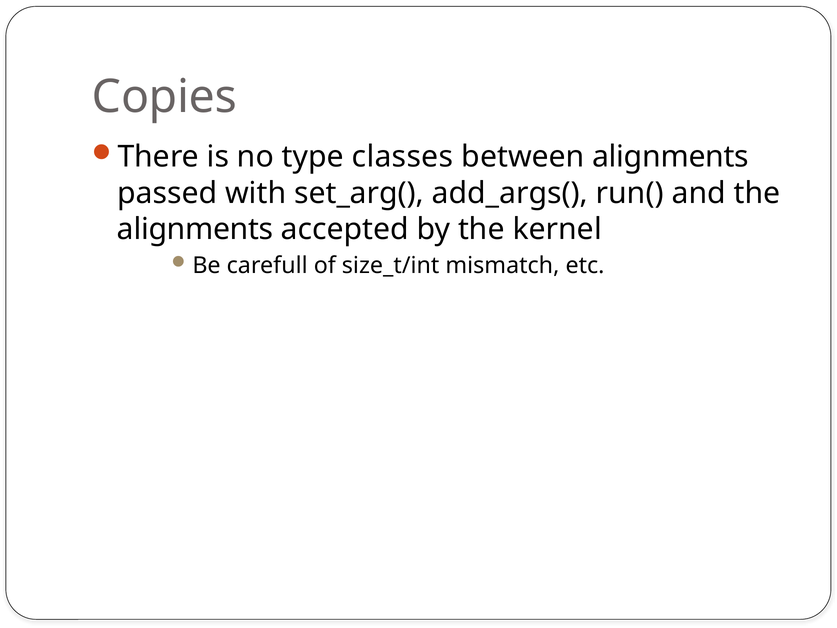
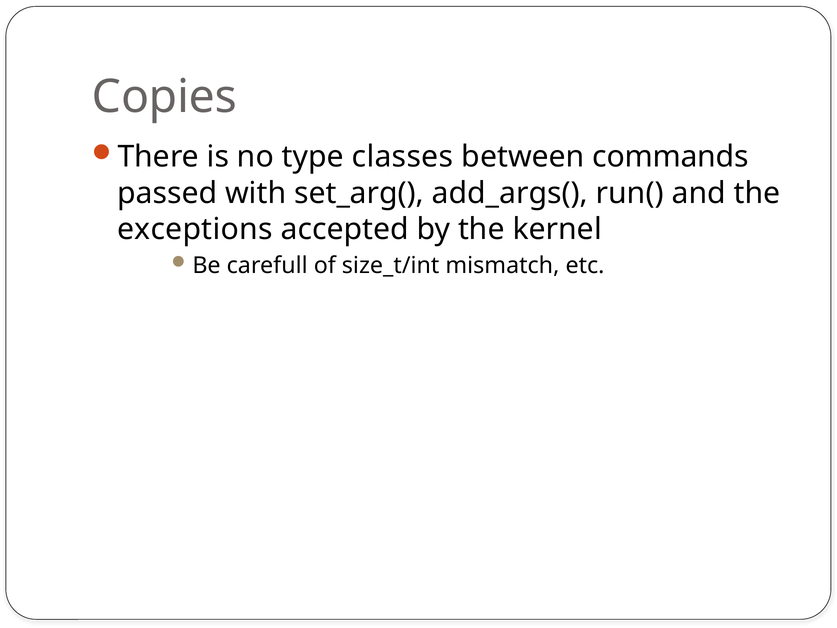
between alignments: alignments -> commands (671, 157)
alignments: alignments -> exceptions (195, 229)
